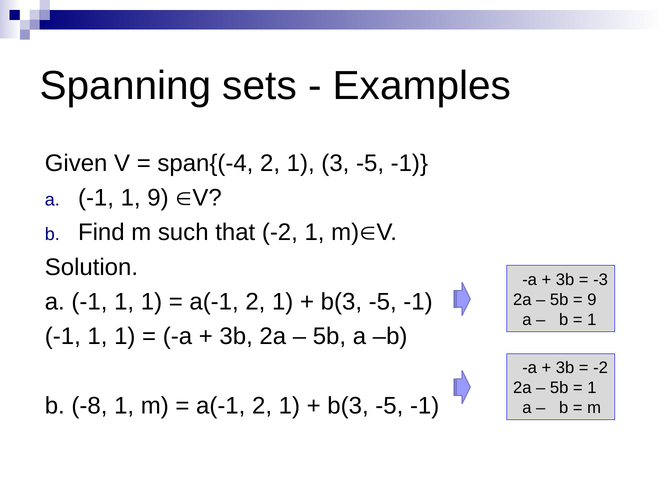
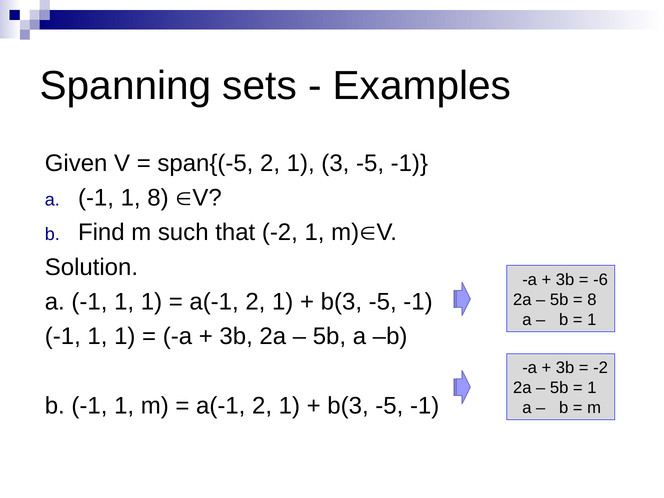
span{(-4: span{(-4 -> span{(-5 (205, 163)
1 9: 9 -> 8 (158, 198)
-3: -3 -> -6 (601, 280)
9: 9 -> 8 (592, 300)
b -8: -8 -> -1 (89, 406)
